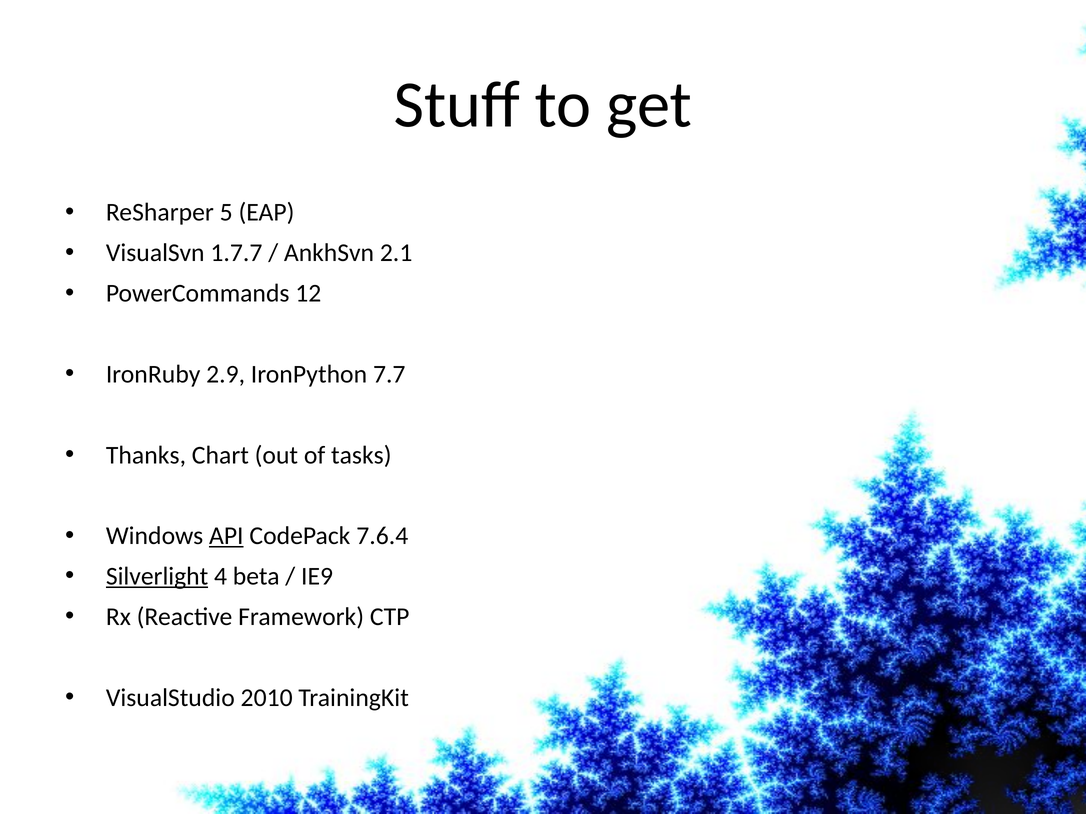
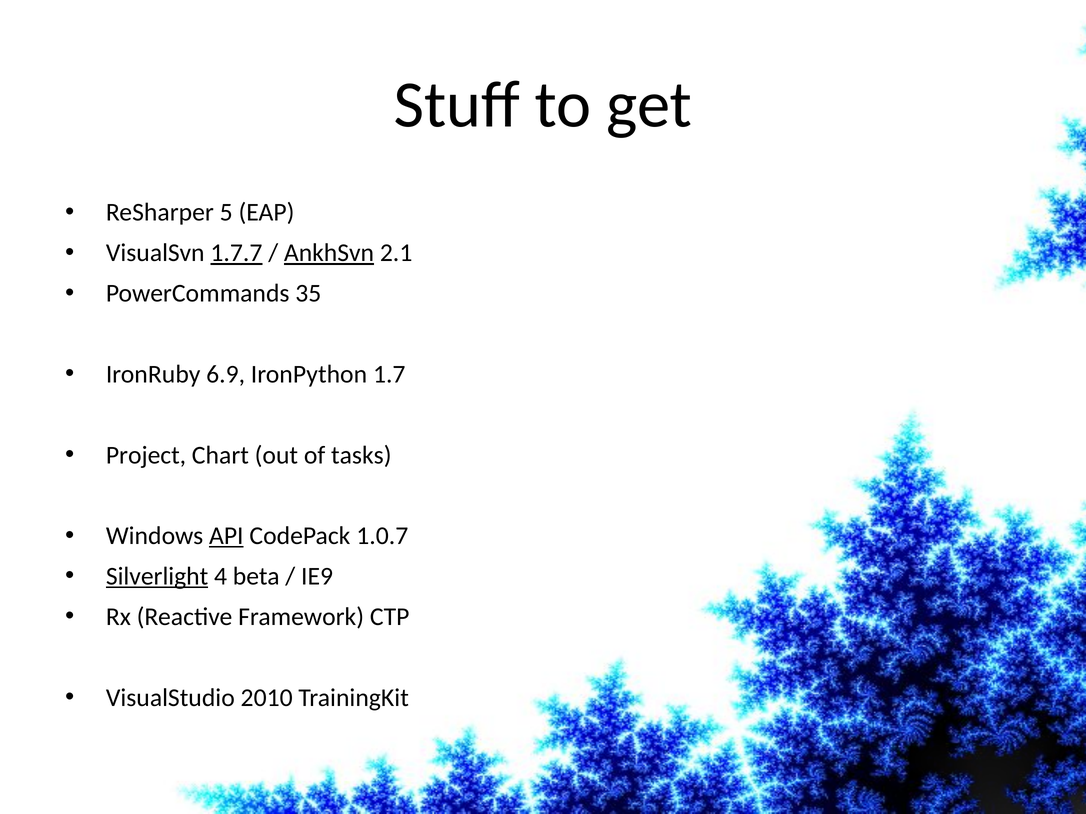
1.7.7 underline: none -> present (236, 253)
AnkhSvn underline: none -> present (329, 253)
12: 12 -> 35 (308, 294)
2.9: 2.9 -> 6.9 (226, 374)
7.7: 7.7 -> 1.7 (389, 374)
Thanks: Thanks -> Project (146, 455)
7.6.4: 7.6.4 -> 1.0.7 (382, 536)
